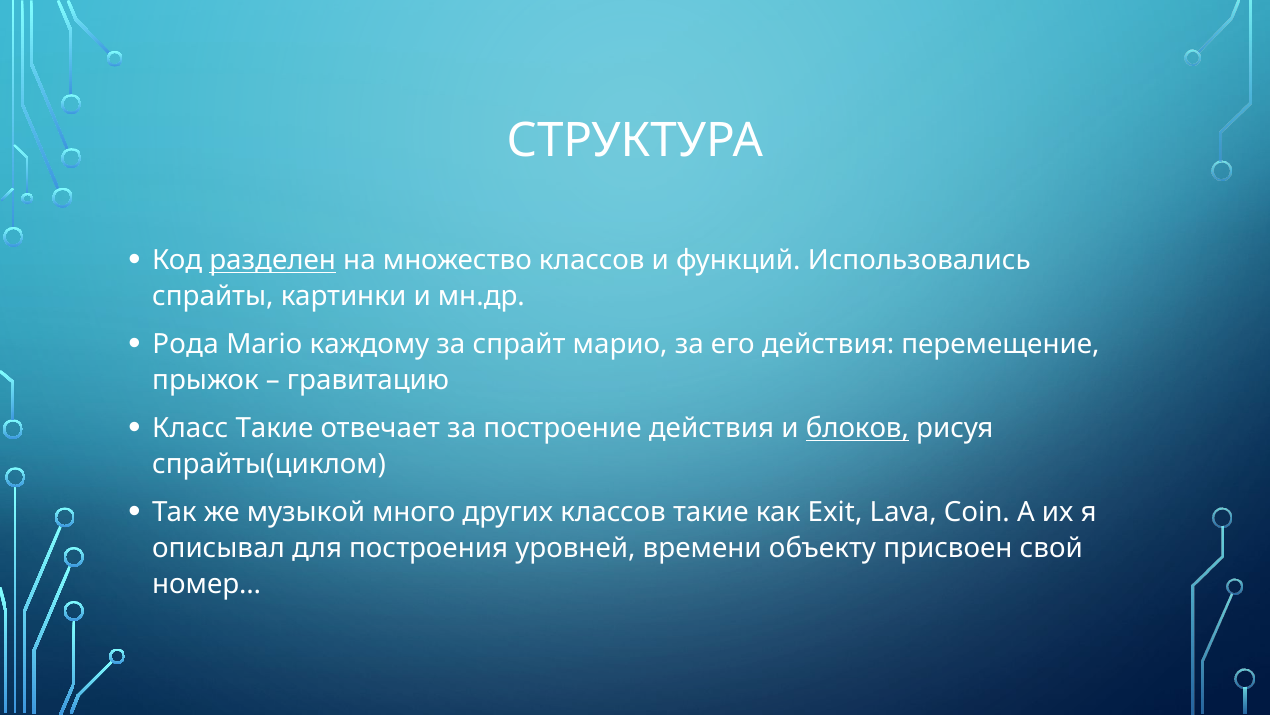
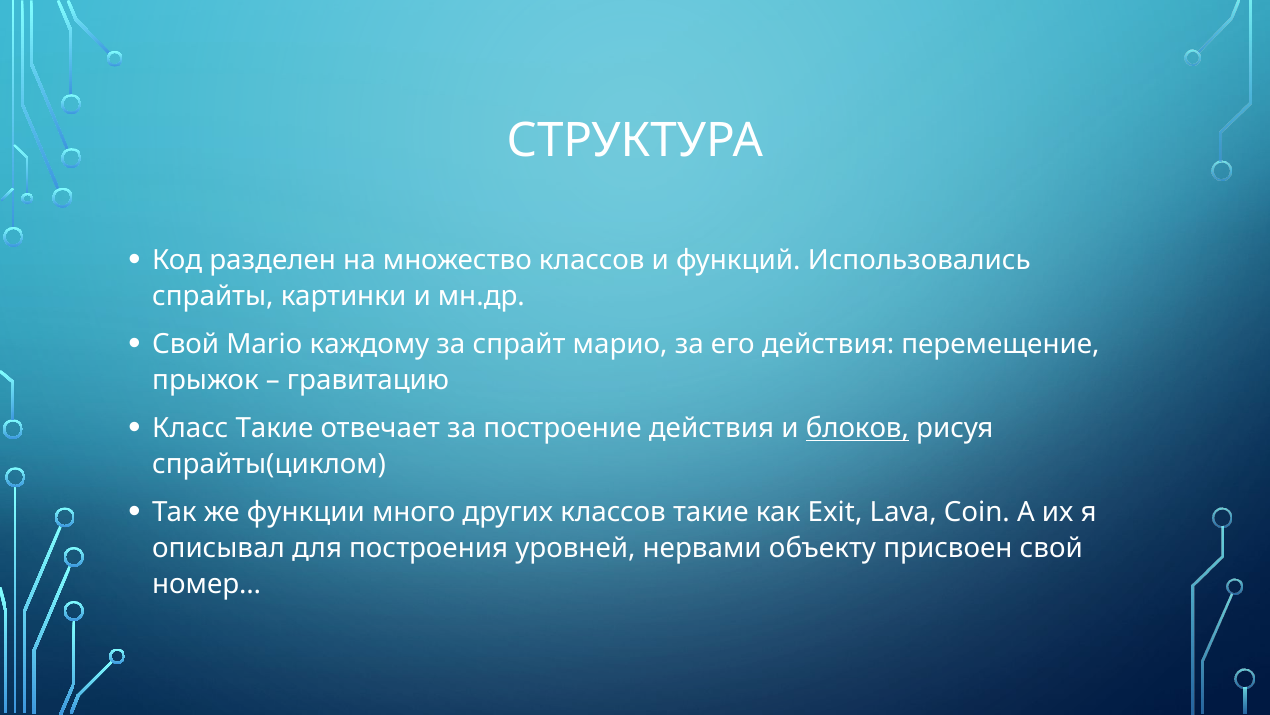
разделен underline: present -> none (273, 260)
Рода: Рода -> Свой (186, 344)
музыкой: музыкой -> функции (306, 512)
времени: времени -> нервами (702, 548)
